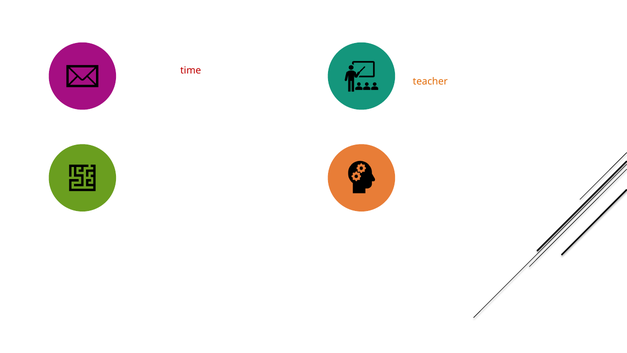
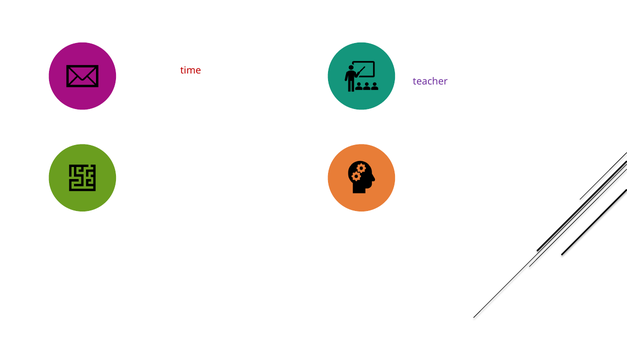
teacher colour: orange -> purple (430, 81)
